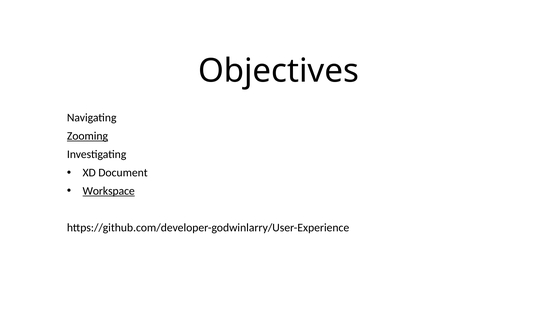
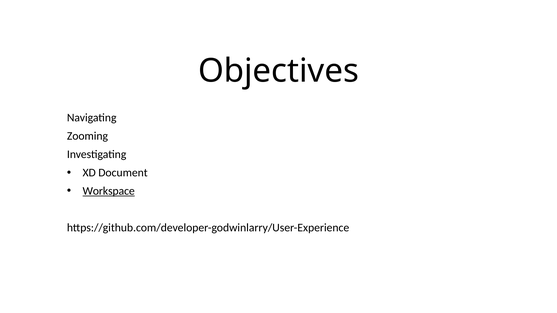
Zooming underline: present -> none (87, 136)
